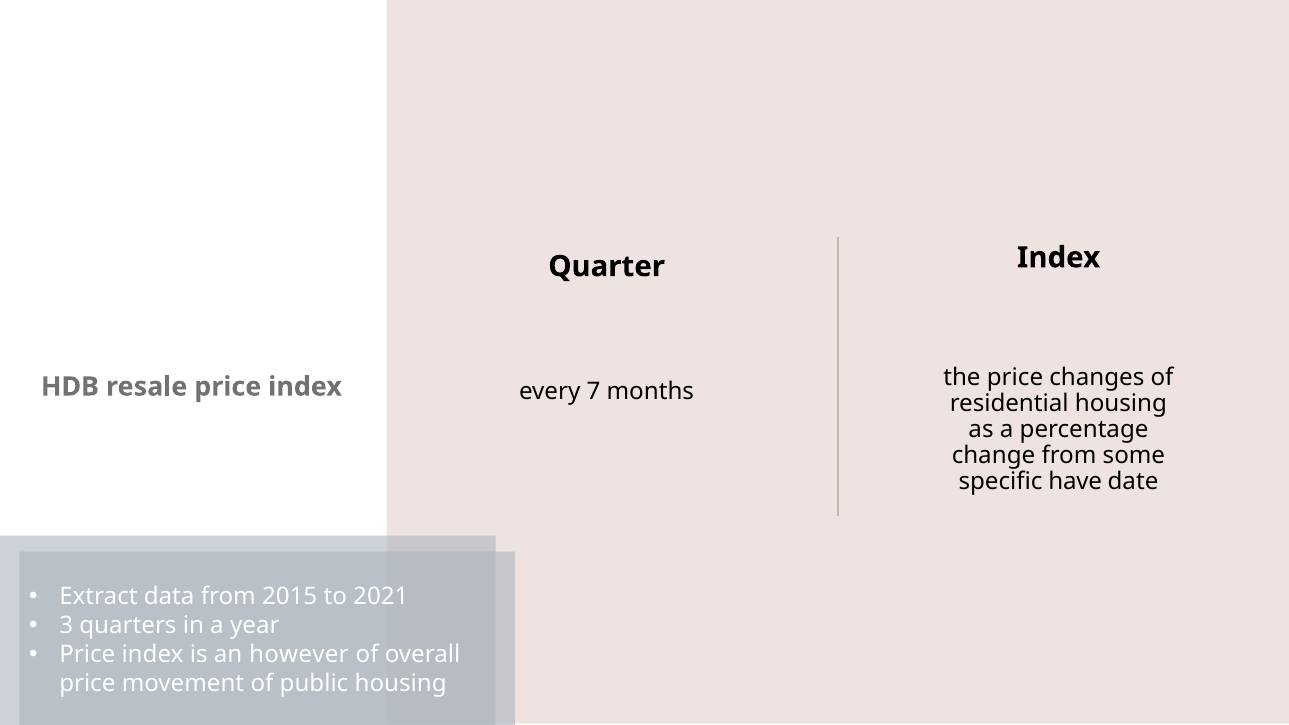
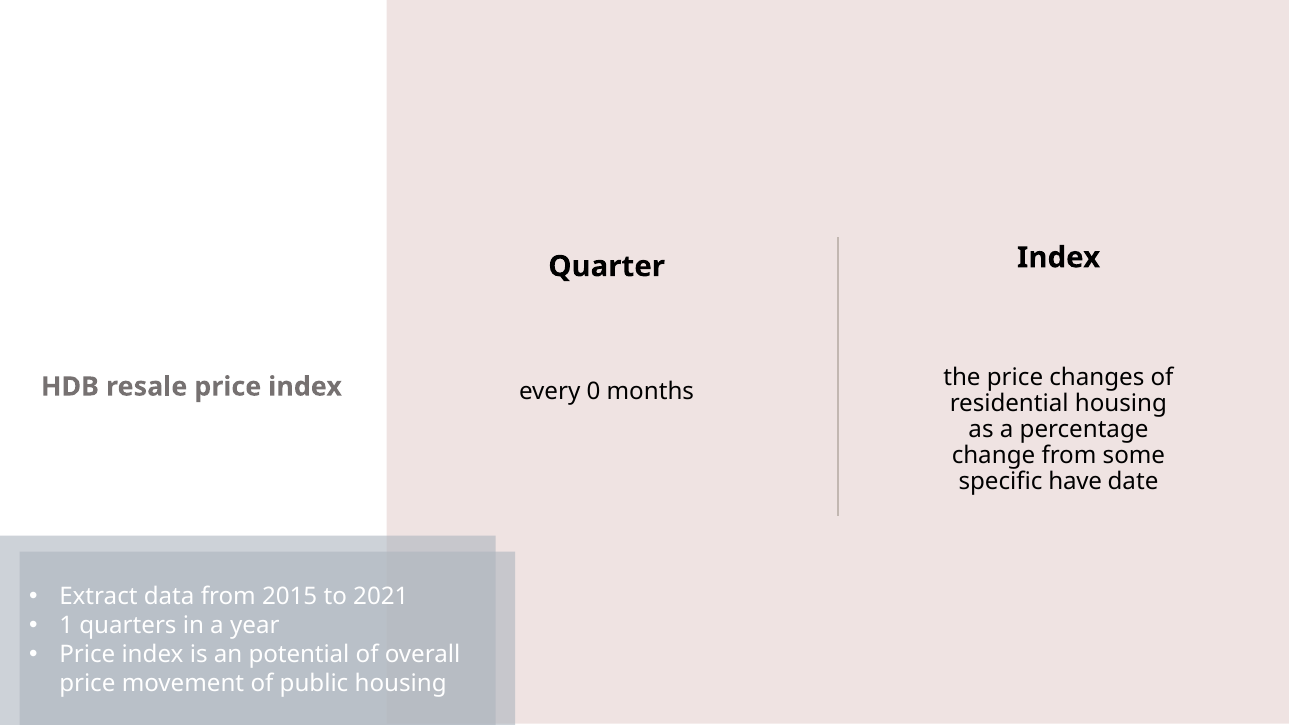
7: 7 -> 0 (593, 392)
3: 3 -> 1 (66, 626)
however: however -> potential (299, 655)
